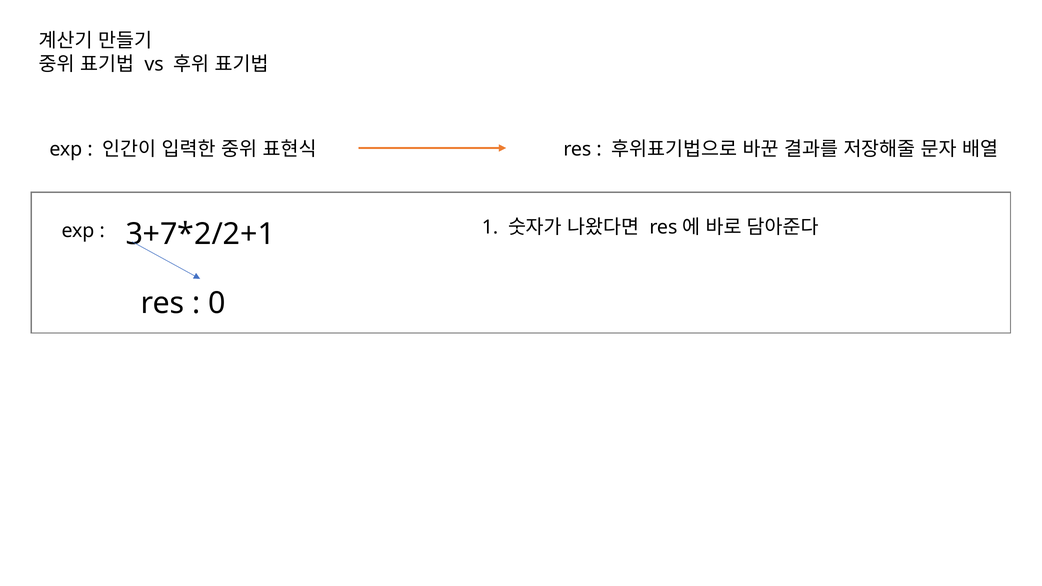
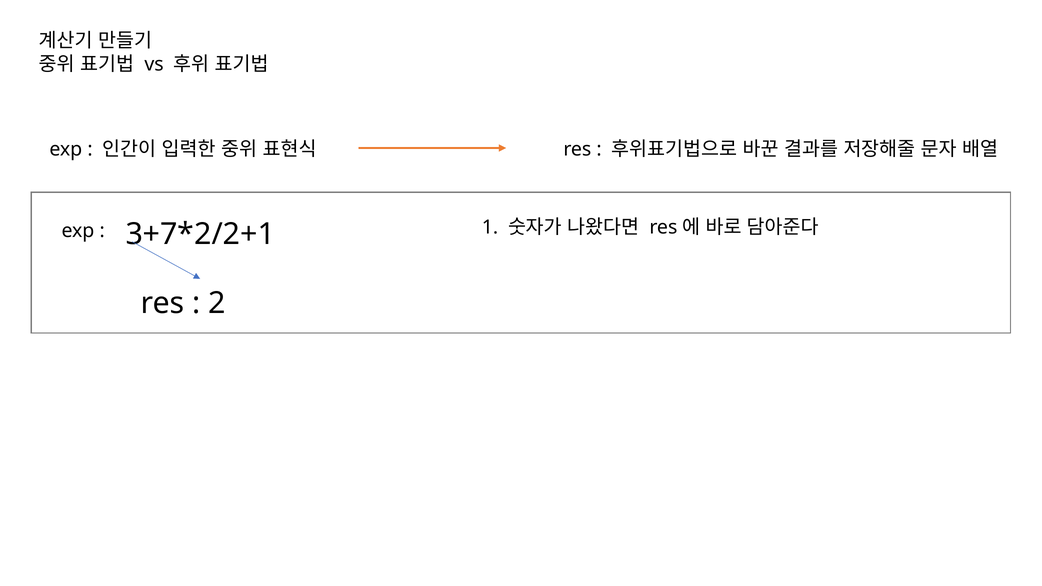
0: 0 -> 2 (217, 303)
